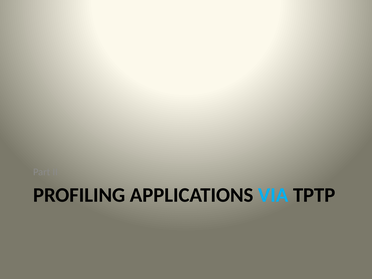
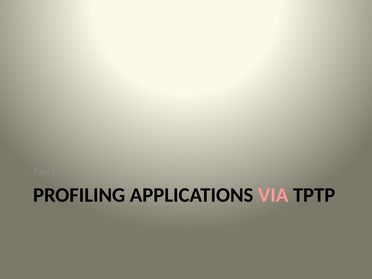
VIA colour: light blue -> pink (273, 195)
